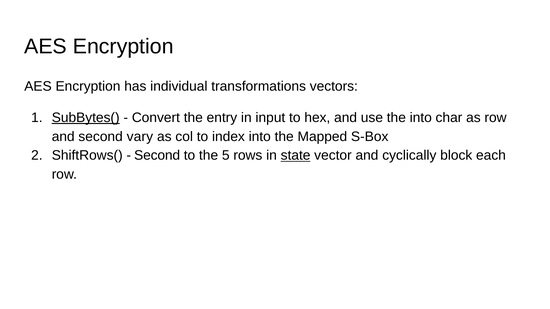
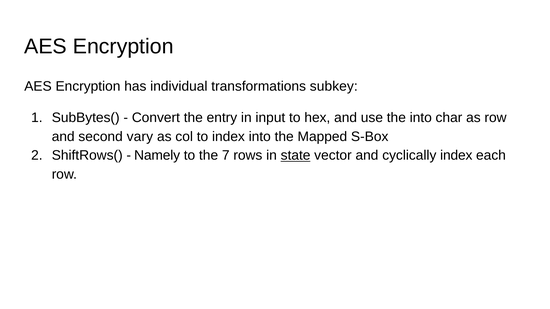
vectors: vectors -> subkey (334, 86)
SubBytes( underline: present -> none (86, 118)
Second: Second -> Namely (157, 156)
5: 5 -> 7 (226, 156)
cyclically block: block -> index (456, 156)
